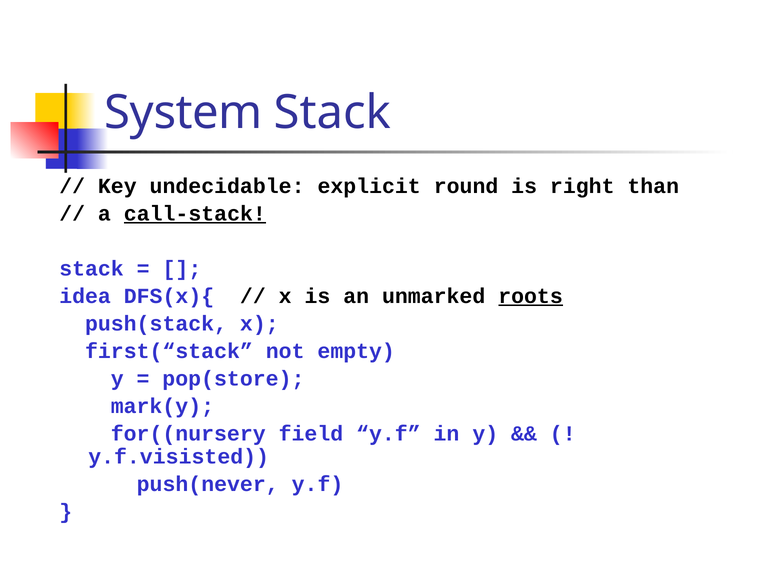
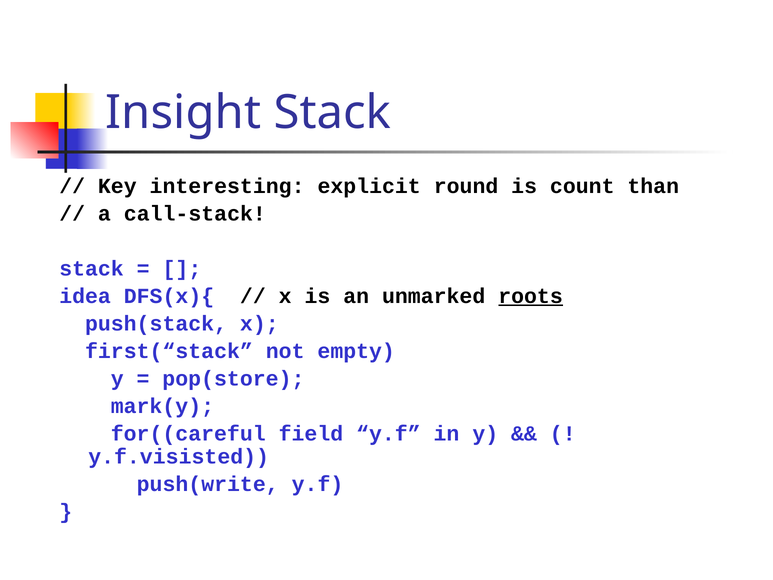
System: System -> Insight (183, 113)
undecidable: undecidable -> interesting (227, 186)
right: right -> count (582, 186)
call-stack underline: present -> none (195, 213)
for((nursery: for((nursery -> for((careful (188, 433)
push(never: push(never -> push(write (208, 484)
